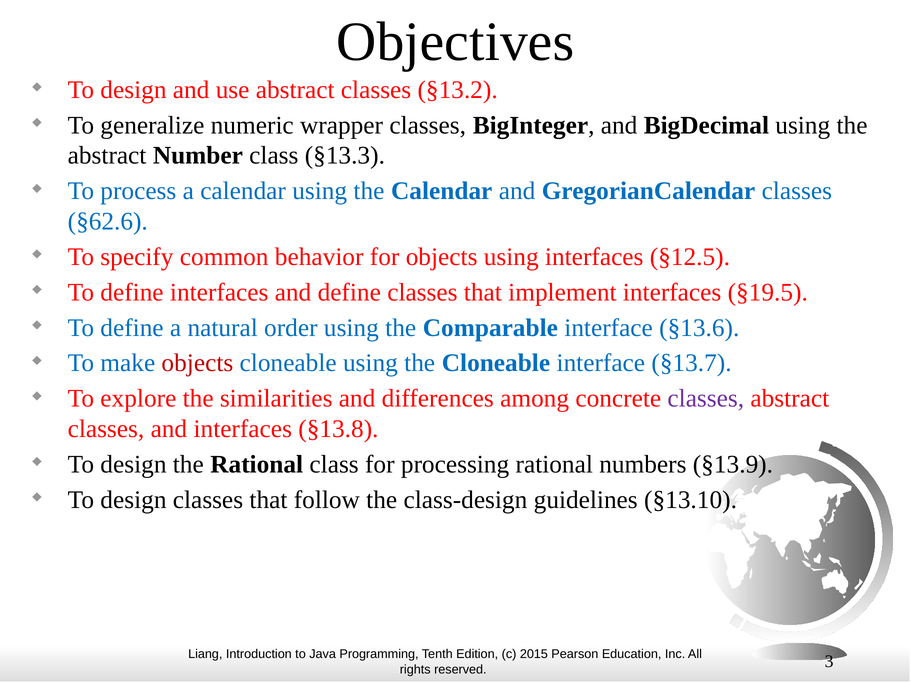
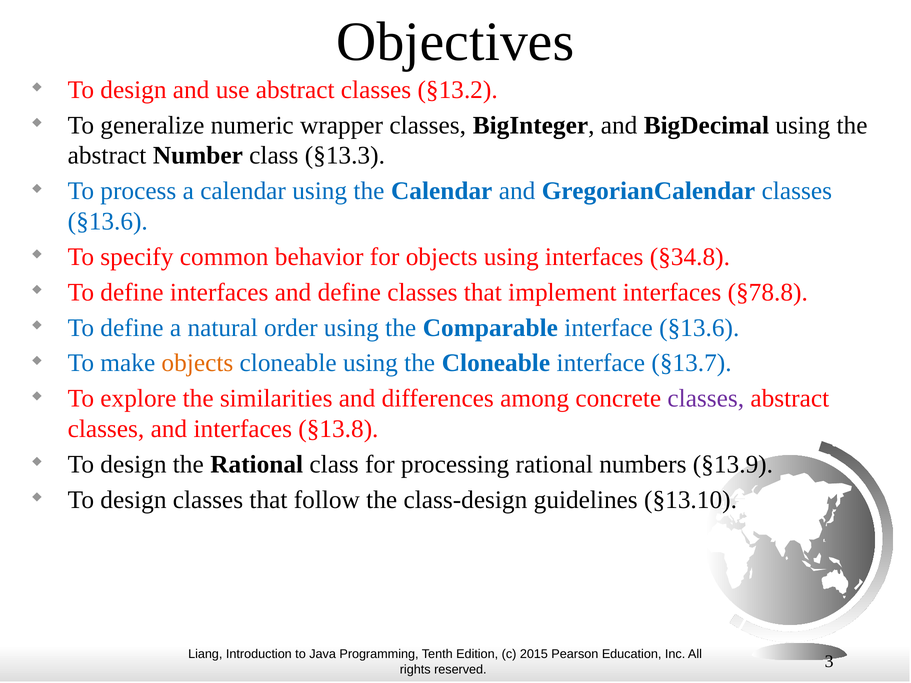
§62.6: §62.6 -> §13.6 (108, 222)
§12.5: §12.5 -> §34.8 (690, 257)
§19.5: §19.5 -> §78.8 (768, 292)
objects colour: red -> orange (197, 363)
